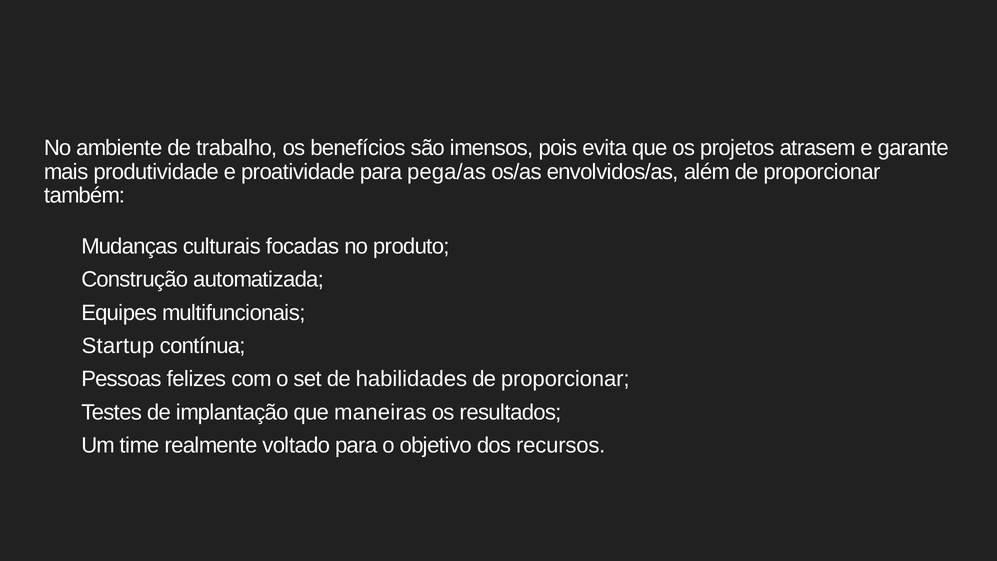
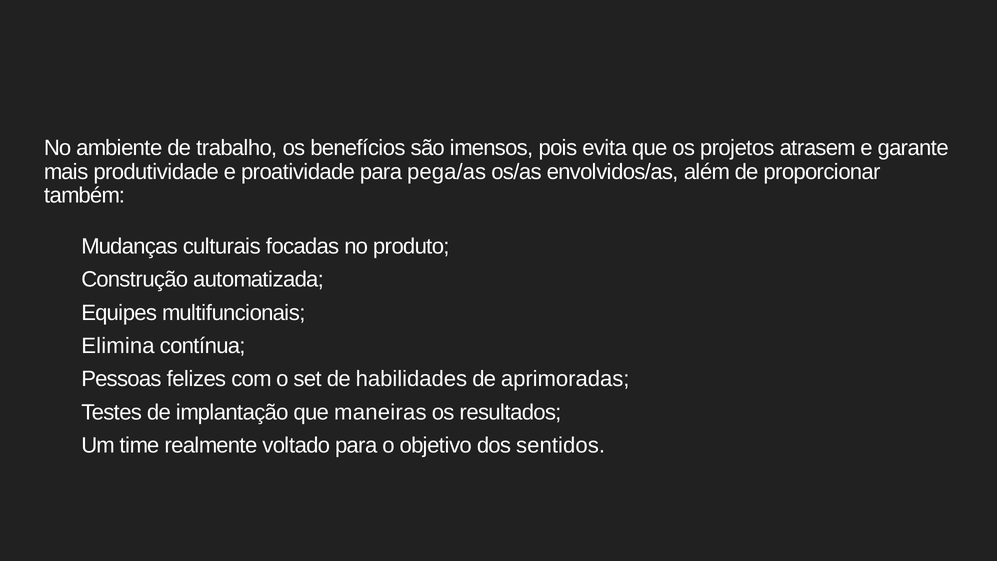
Startup: Startup -> Elimina (118, 346)
proporcionar: proporcionar -> aprimoradas (565, 379)
recursos: recursos -> sentidos (561, 445)
